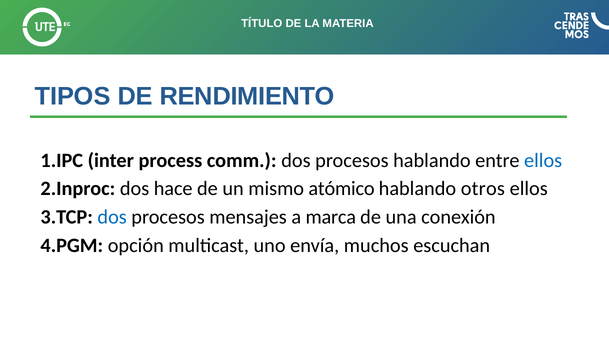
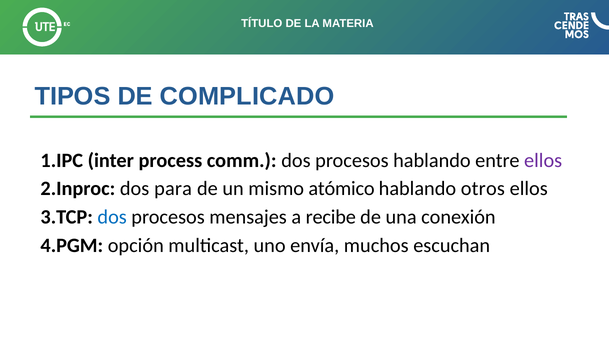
RENDIMIENTO: RENDIMIENTO -> COMPLICADO (247, 96)
ellos colour: blue -> purple (543, 160)
hace: hace -> para (173, 188)
marca: marca -> recibe (331, 217)
